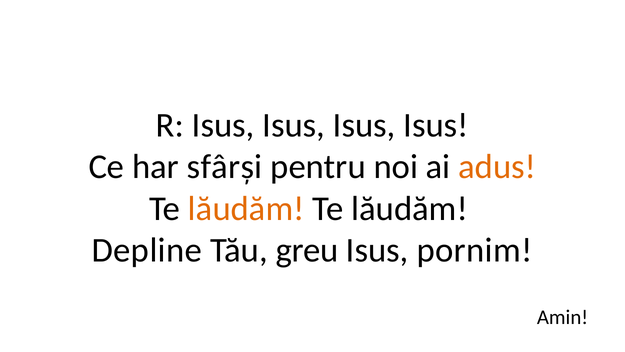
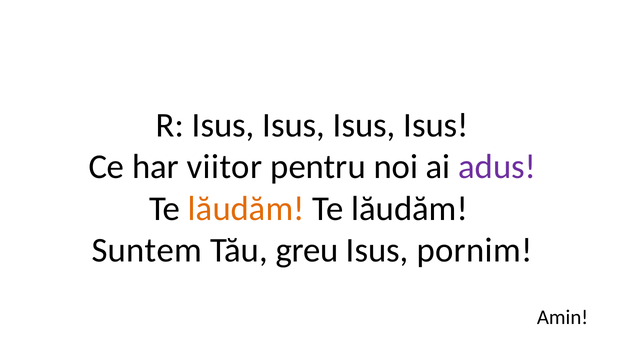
sfârși: sfârși -> viitor (225, 167)
adus colour: orange -> purple (497, 167)
Depline: Depline -> Suntem (147, 250)
